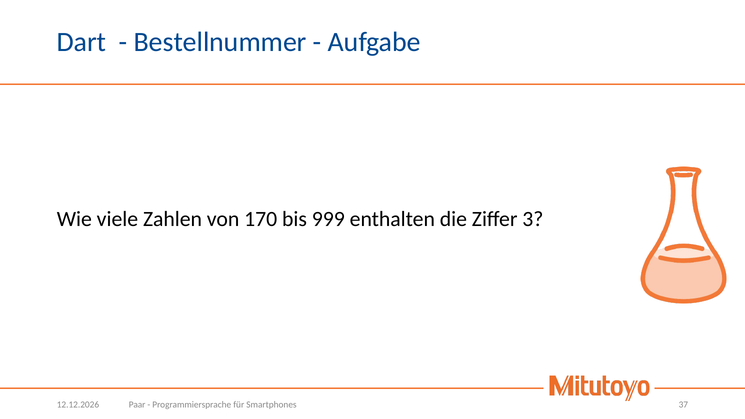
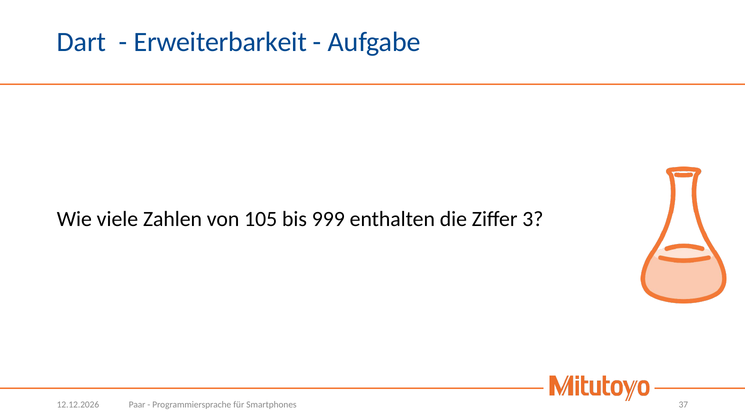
Bestellnummer: Bestellnummer -> Erweiterbarkeit (220, 42)
170: 170 -> 105 (261, 219)
